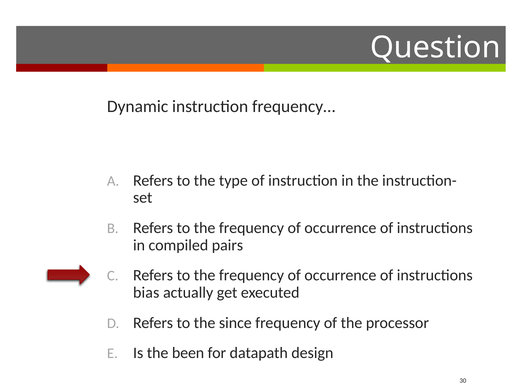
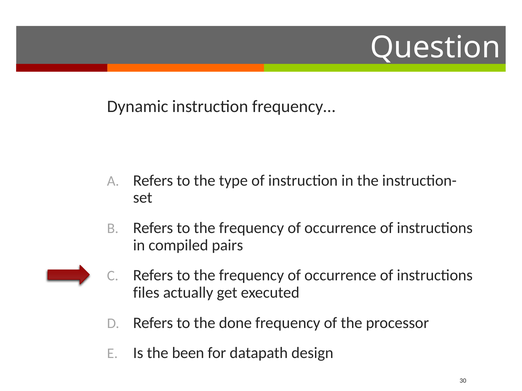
bias: bias -> files (146, 293)
since: since -> done (235, 323)
